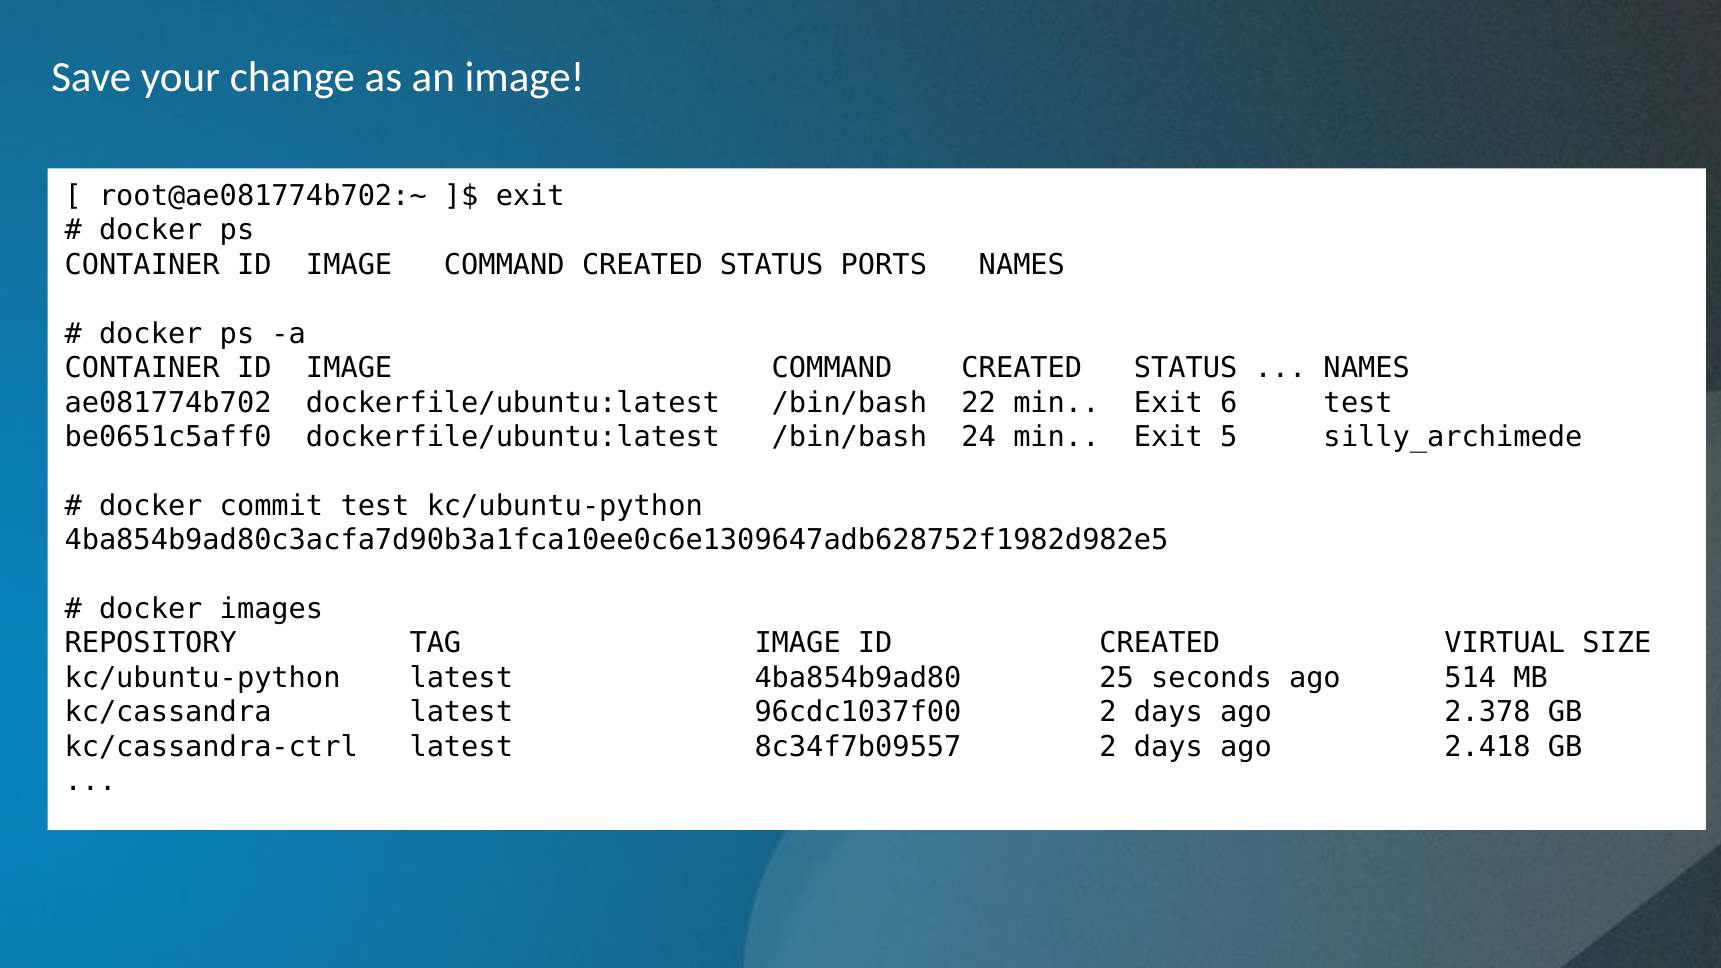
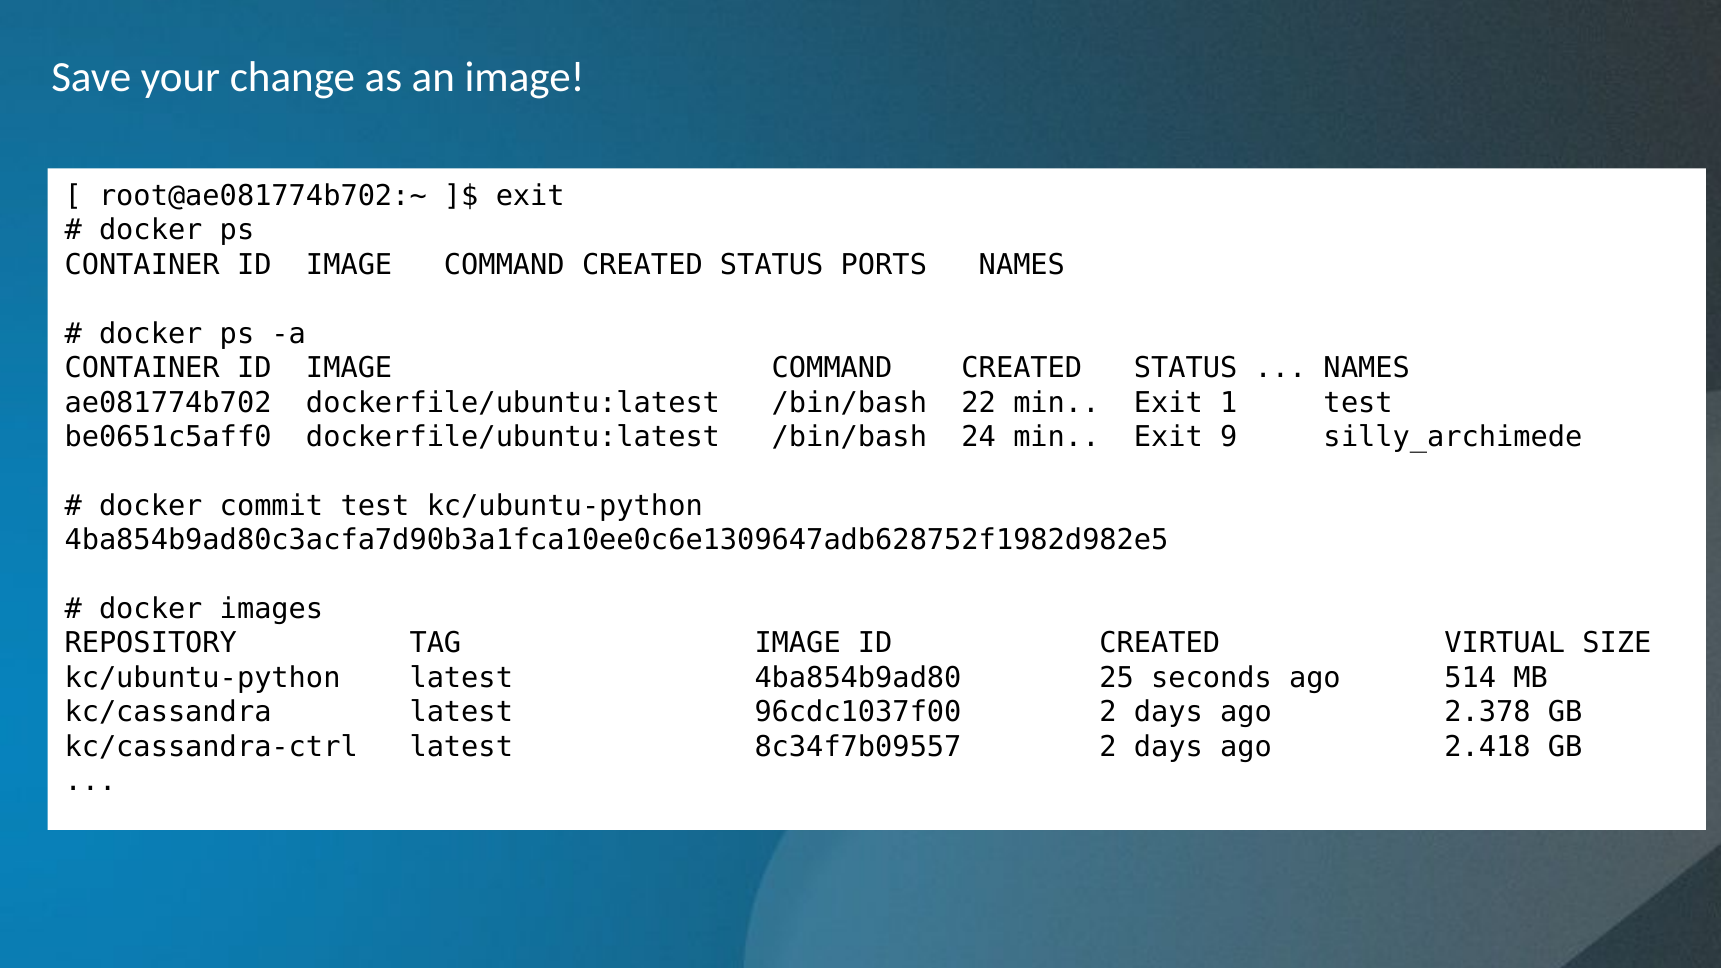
6: 6 -> 1 (1229, 403)
5: 5 -> 9 (1229, 437)
